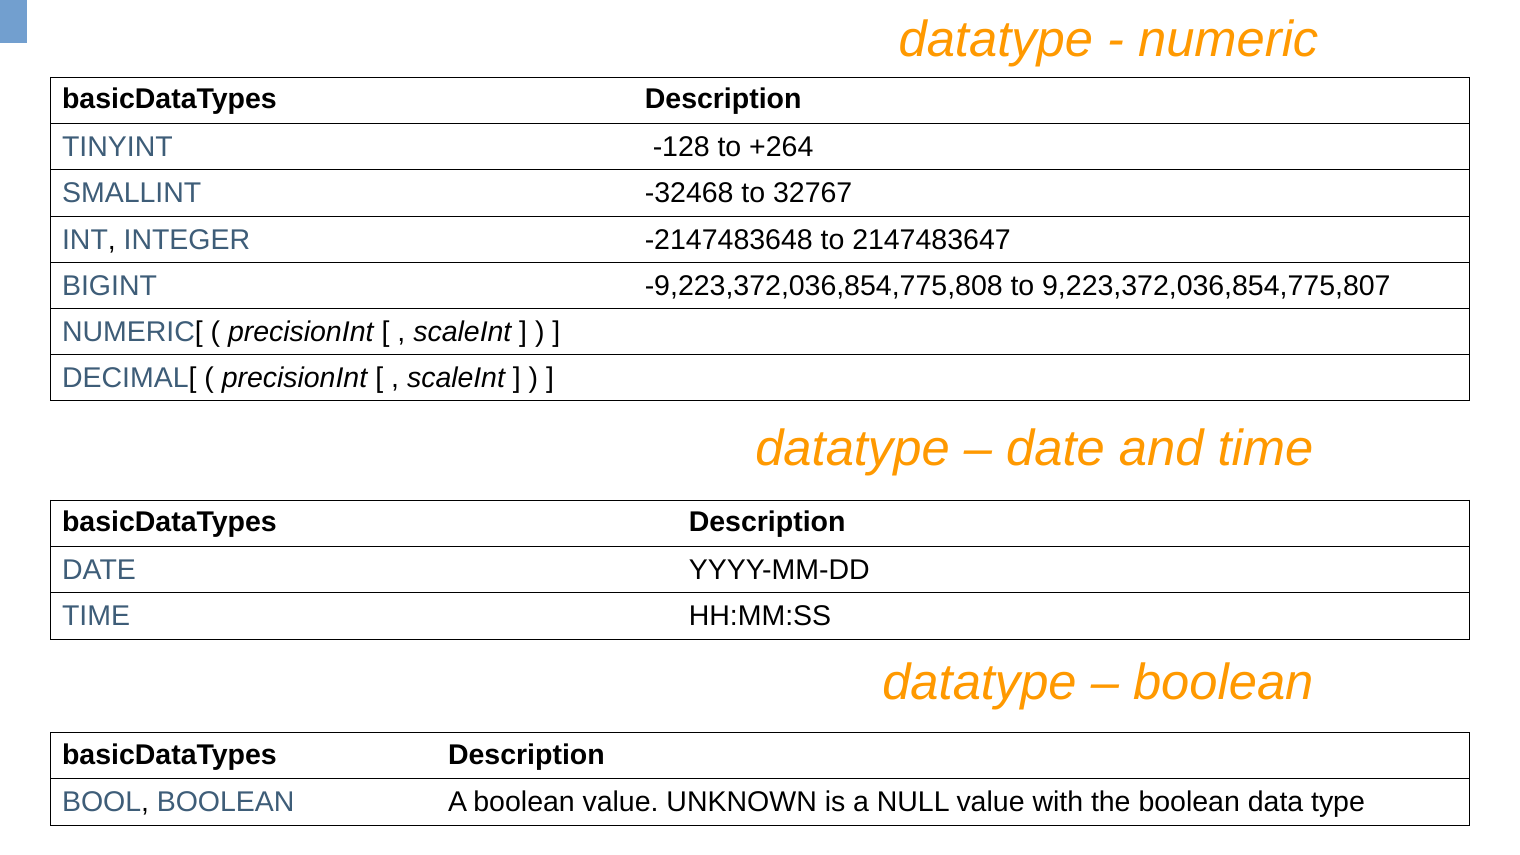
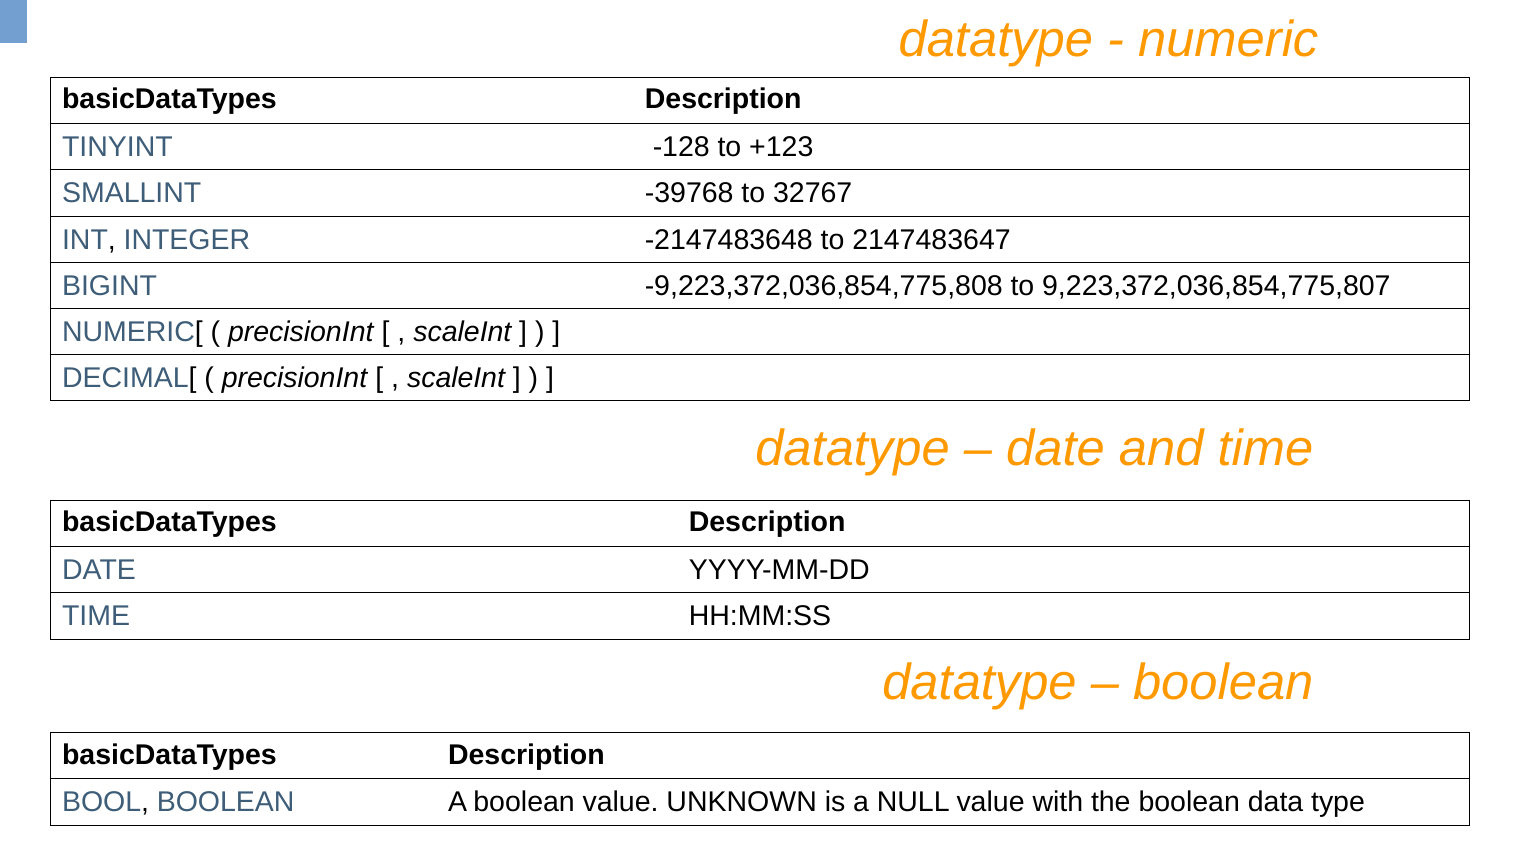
+264: +264 -> +123 (781, 147)
-32468: -32468 -> -39768 (689, 193)
